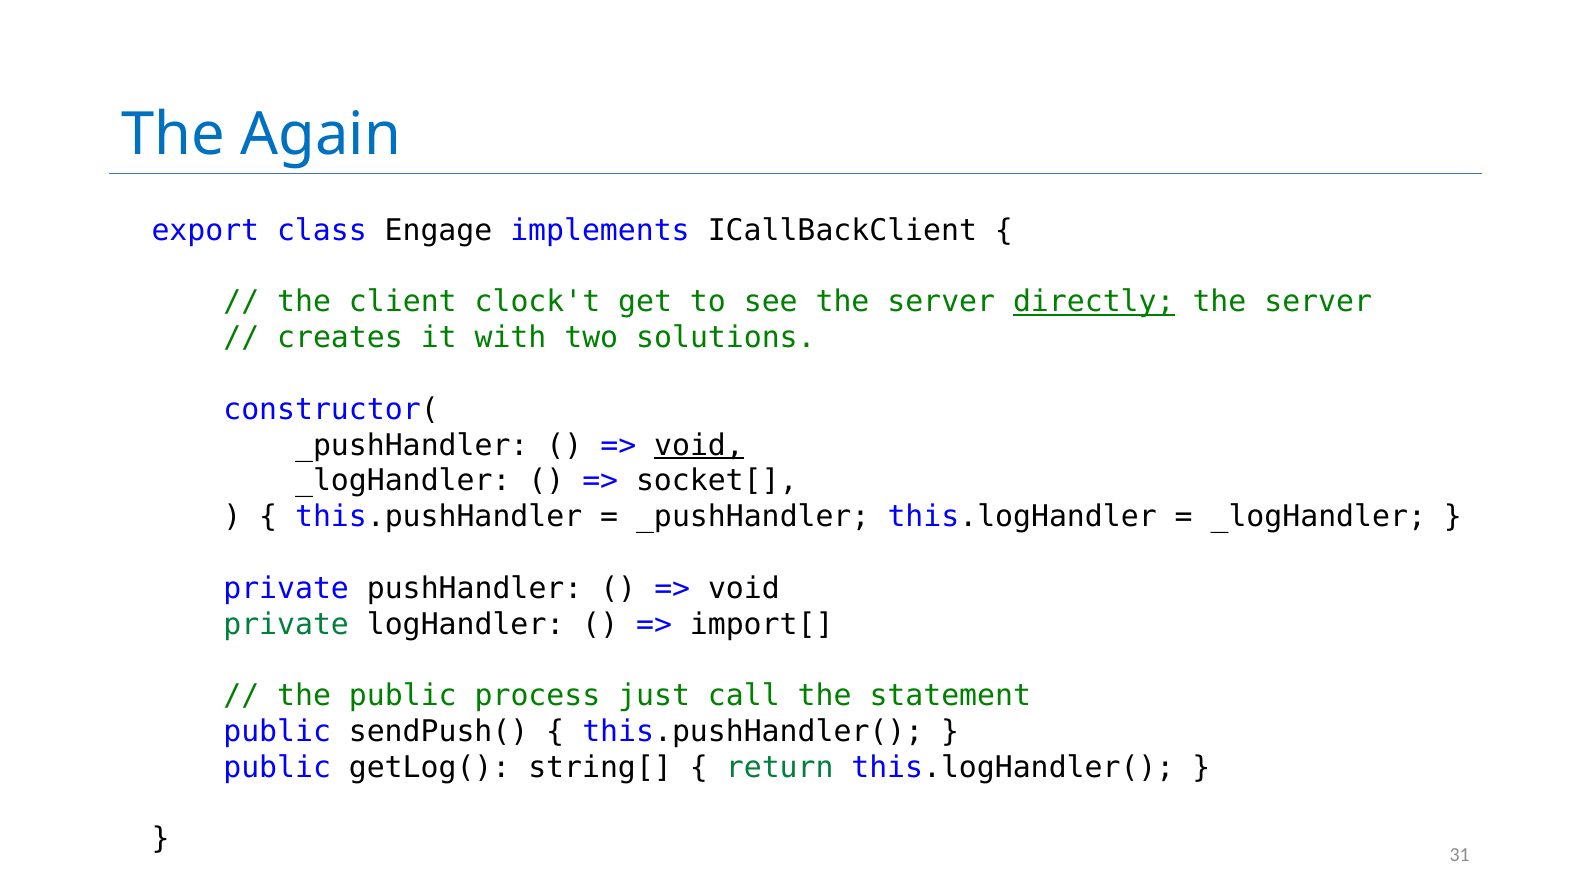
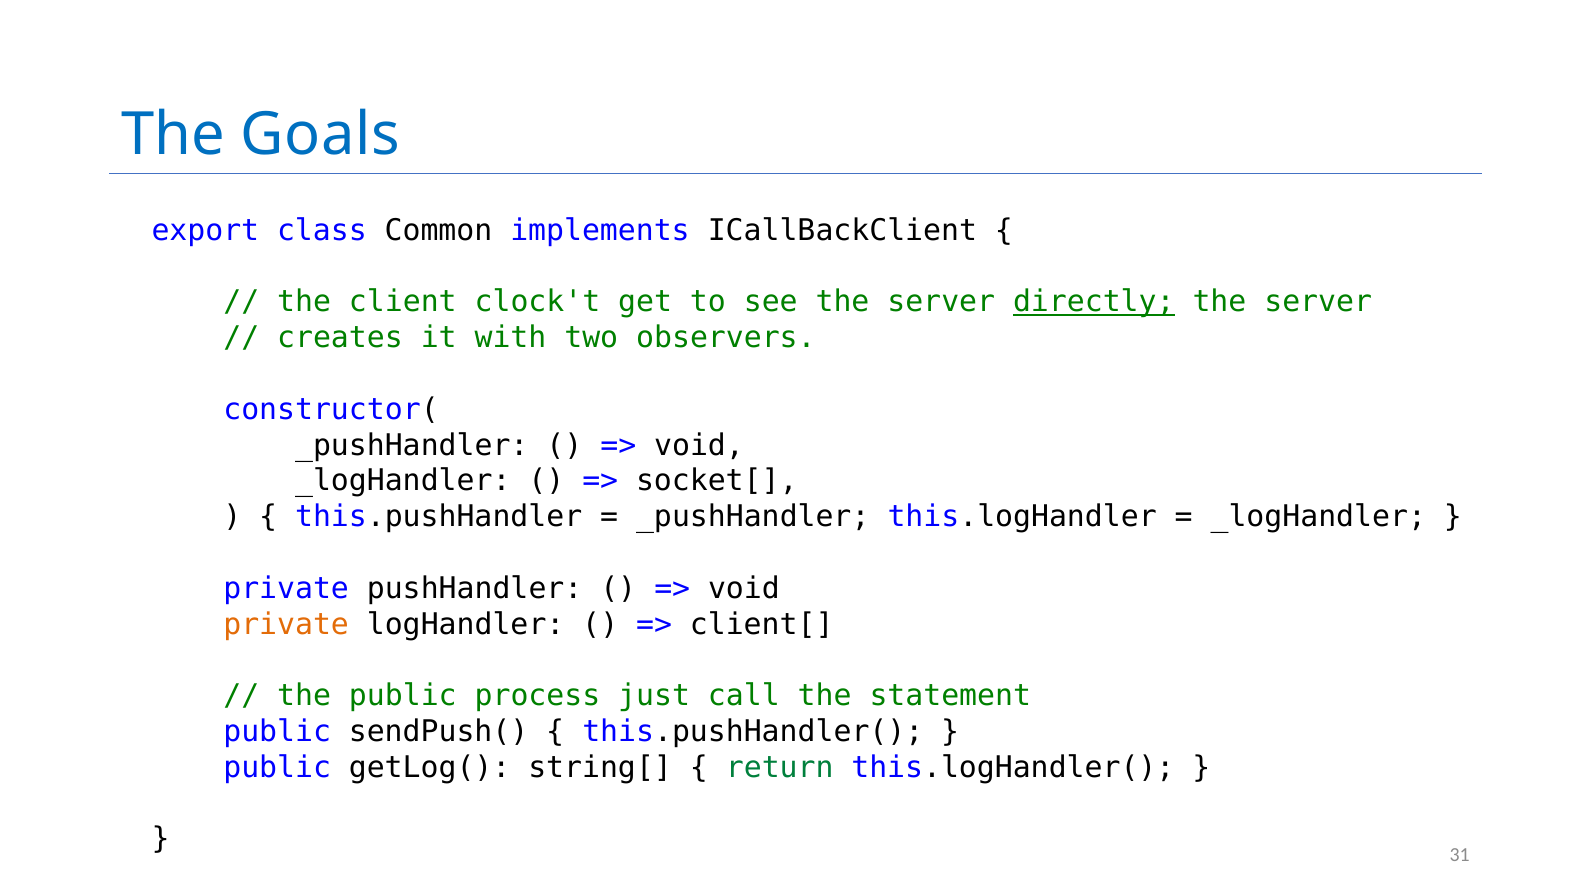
Again: Again -> Goals (320, 134)
Engage: Engage -> Common (438, 230)
solutions: solutions -> observers (726, 338)
void underline: present -> none (699, 445)
private colour: green -> orange (286, 624)
import[: import[ -> client[ (762, 624)
